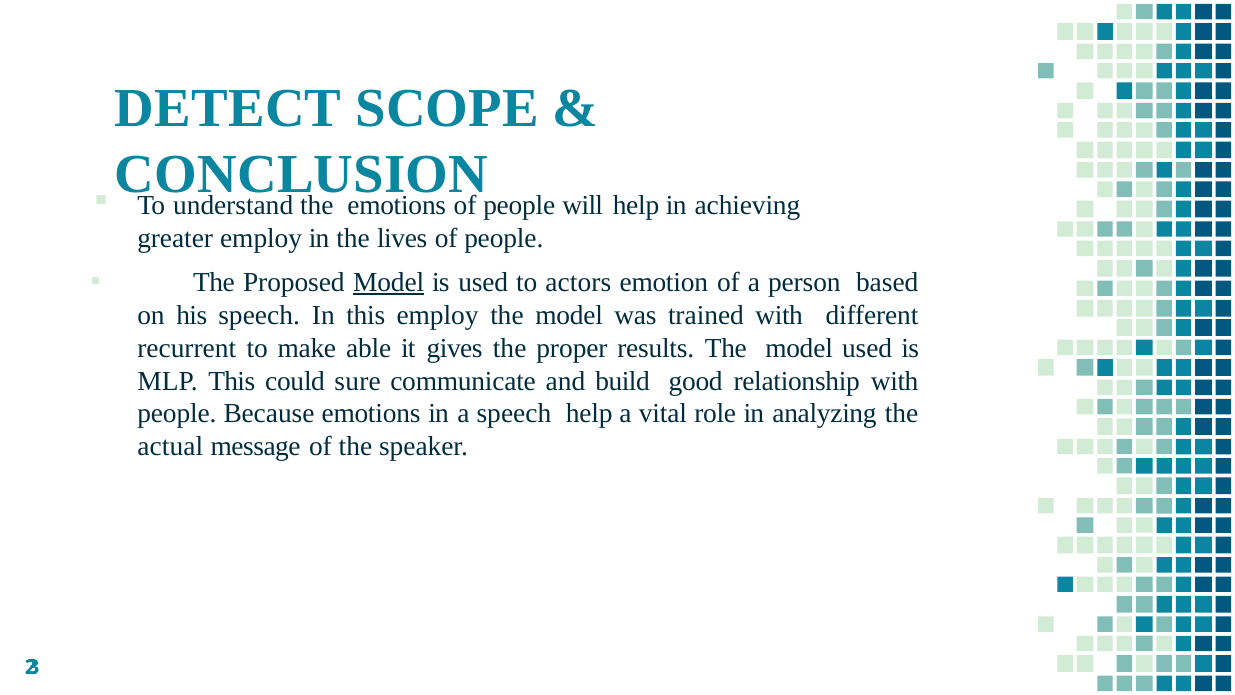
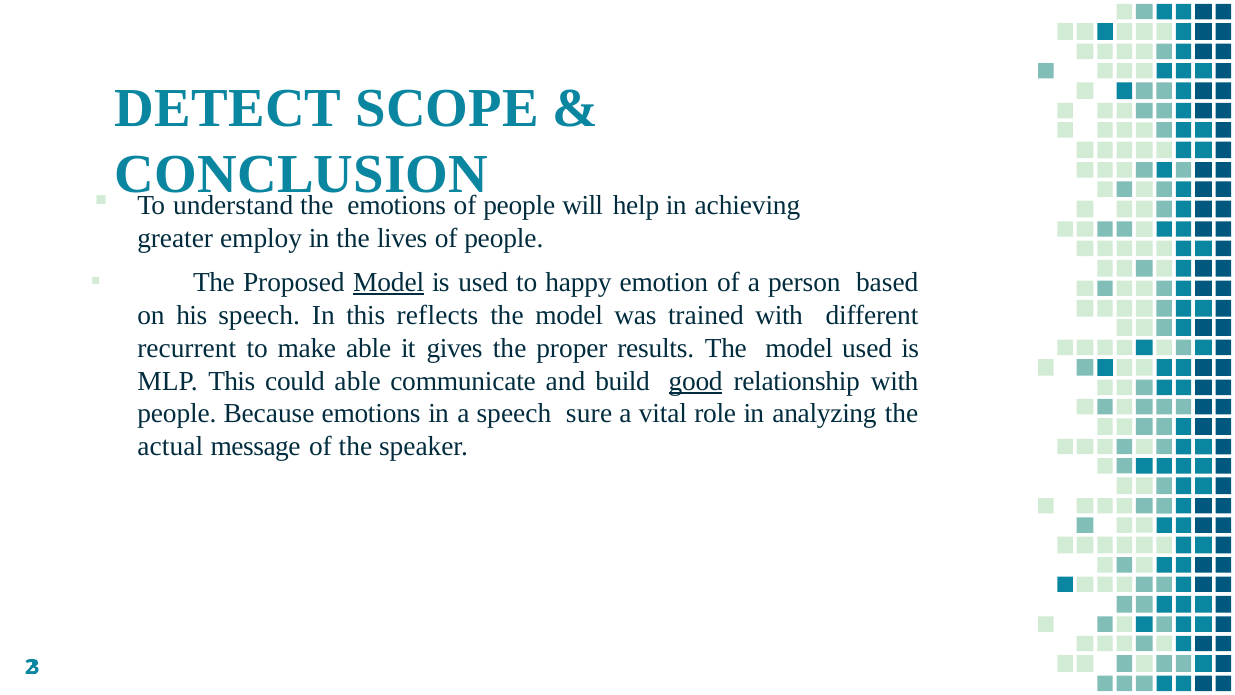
actors: actors -> happy (578, 282)
this employ: employ -> reflects (438, 315)
could sure: sure -> able (358, 381)
good underline: none -> present (696, 381)
speech help: help -> sure (589, 414)
